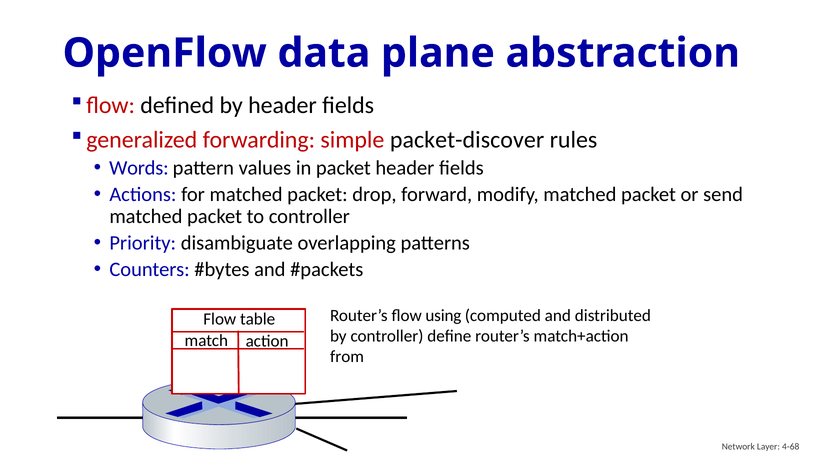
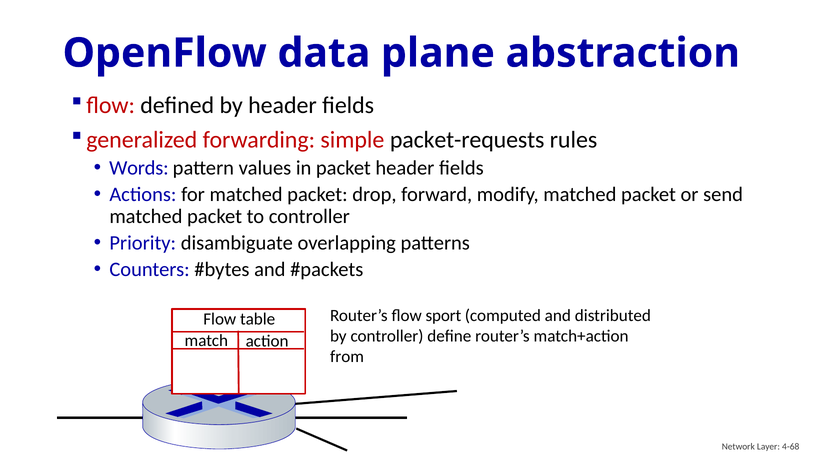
packet-discover: packet-discover -> packet-requests (467, 140)
using: using -> sport (443, 316)
